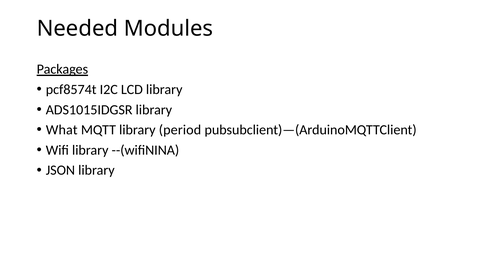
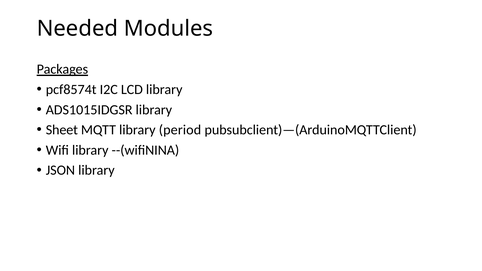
What: What -> Sheet (62, 130)
